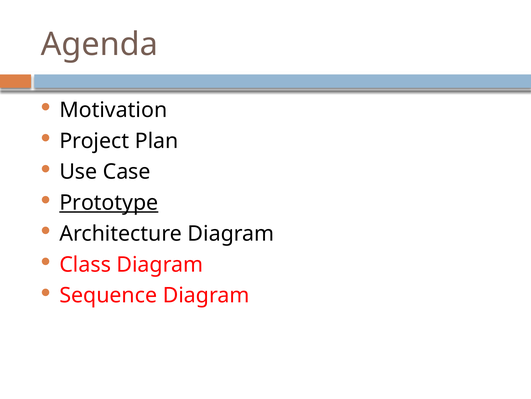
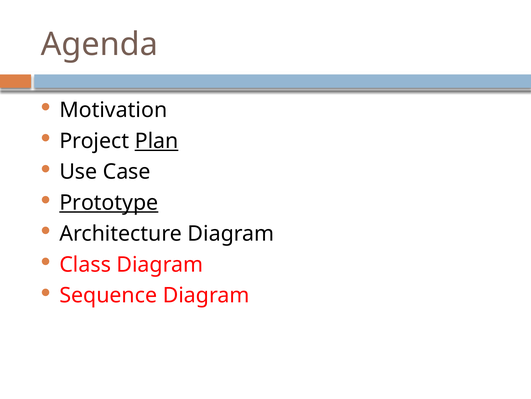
Plan underline: none -> present (157, 141)
